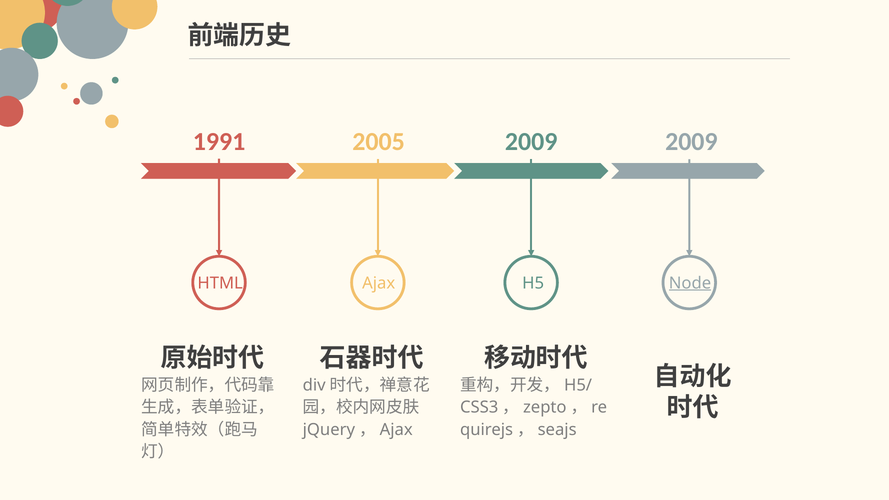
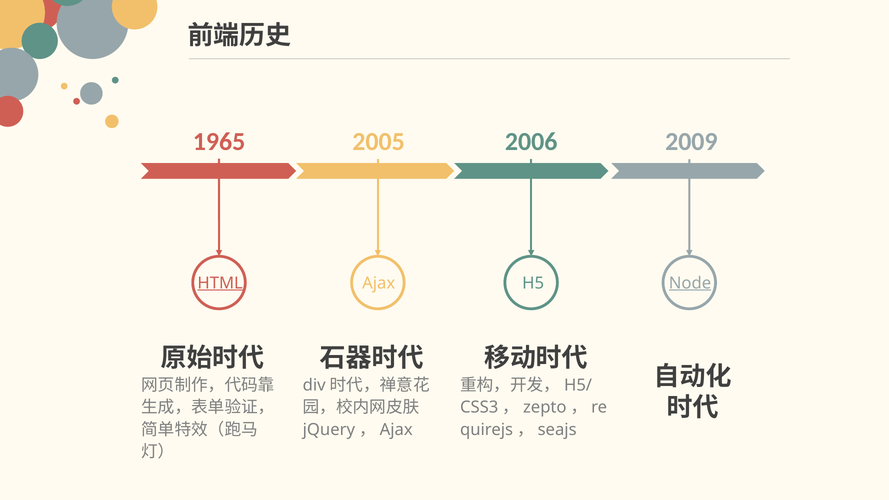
1991: 1991 -> 1965 (219, 142)
2005 2009: 2009 -> 2006 (531, 142)
HTML underline: none -> present (220, 283)
